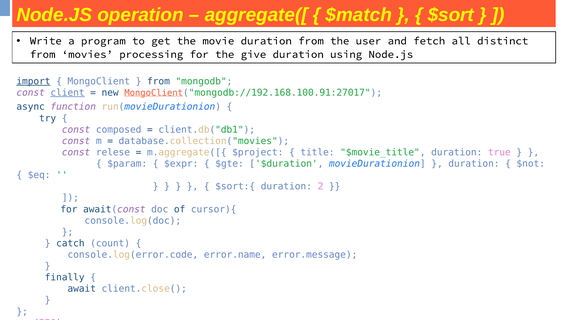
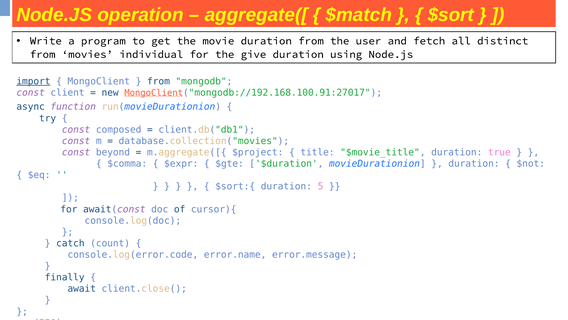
processing: processing -> individual (151, 54)
client underline: present -> none (68, 93)
relese: relese -> beyond (113, 152)
$param: $param -> $comma (127, 163)
2: 2 -> 5 (321, 186)
